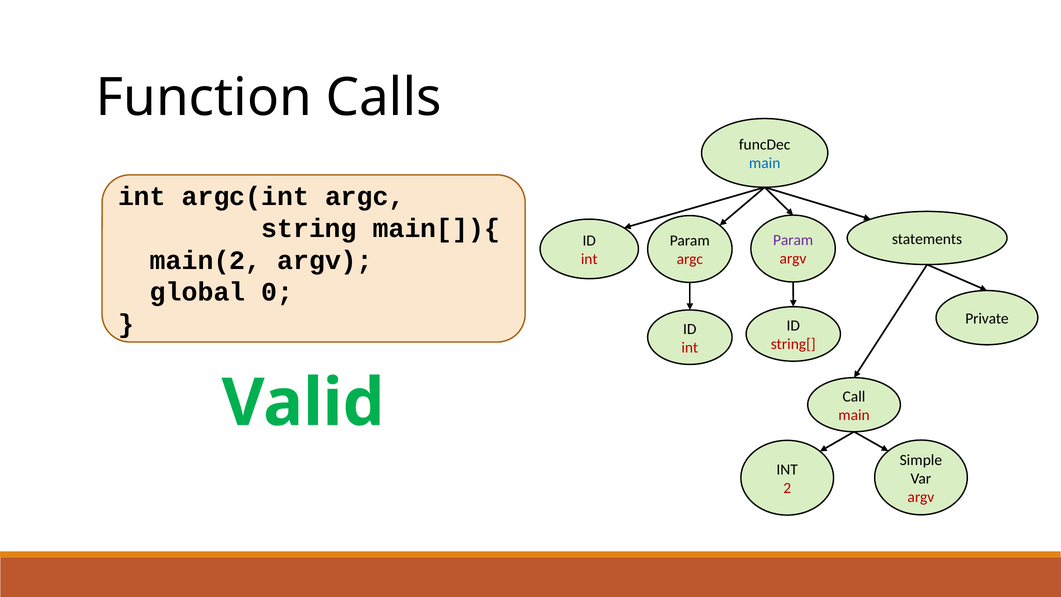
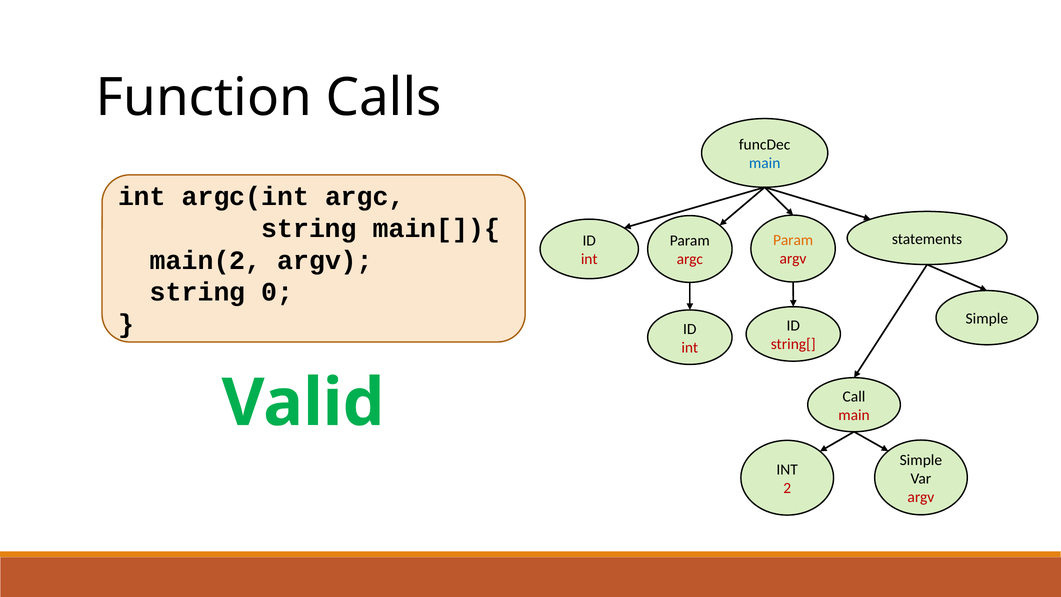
Param colour: purple -> orange (793, 240)
global: global -> string (198, 292)
Private: Private -> Simple (987, 319)
